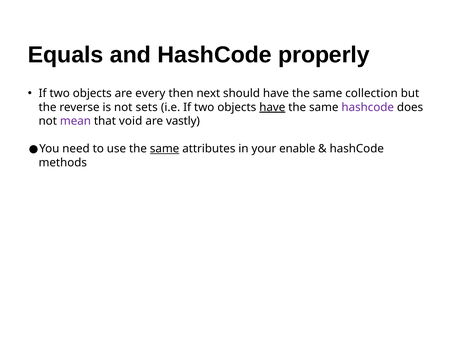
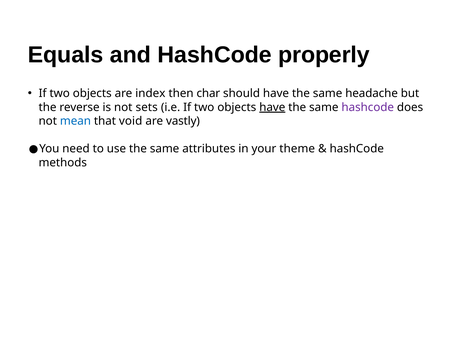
every: every -> index (150, 93)
next: next -> char (208, 93)
collection: collection -> headache (372, 93)
mean colour: purple -> blue (75, 121)
same underline: present -> none (165, 149)
enable: enable -> theme (297, 149)
